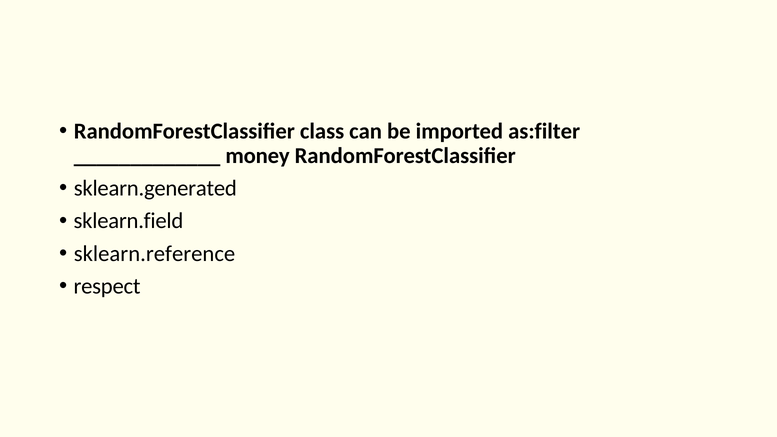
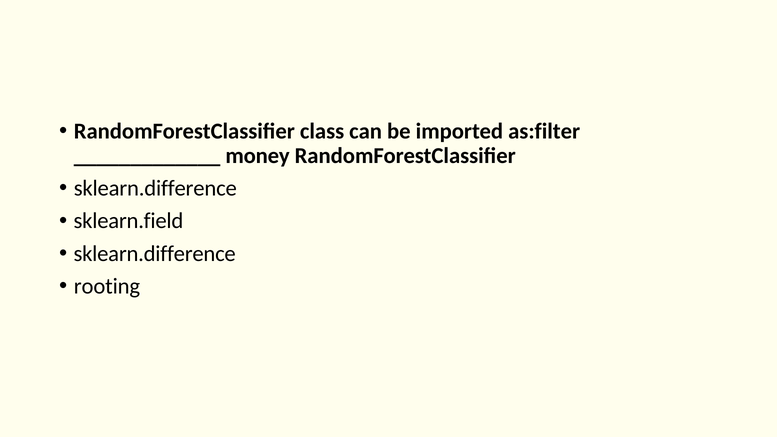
sklearn.generated: sklearn.generated -> sklearn.difference (155, 188)
sklearn.reference: sklearn.reference -> sklearn.difference (155, 254)
respect: respect -> rooting (107, 286)
